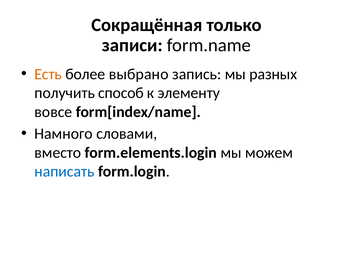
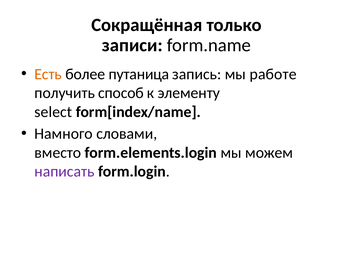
выбрано: выбрано -> путаница (139, 74)
разных: разных -> работе (273, 74)
вовсе: вовсе -> select (53, 112)
написать colour: blue -> purple (64, 171)
